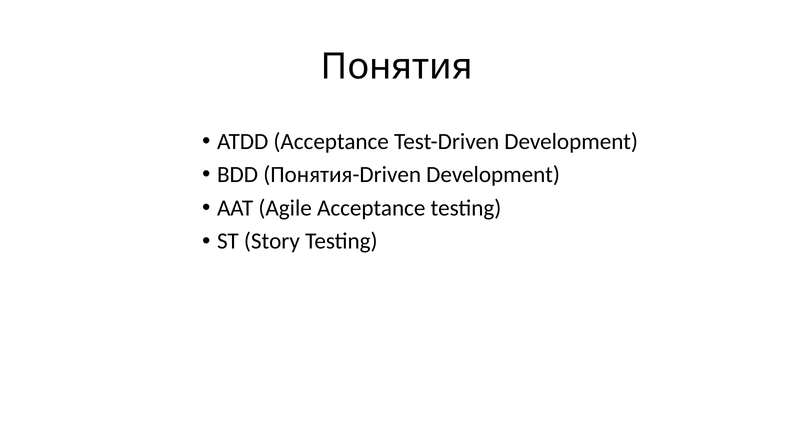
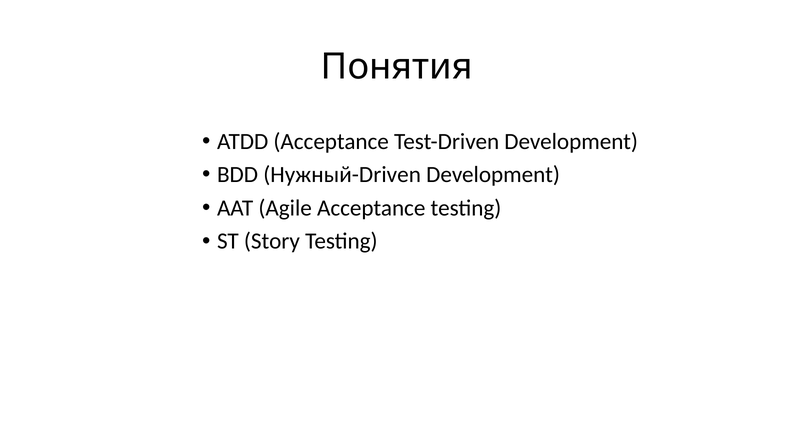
Понятия-Driven: Понятия-Driven -> Нужный-Driven (342, 175)
